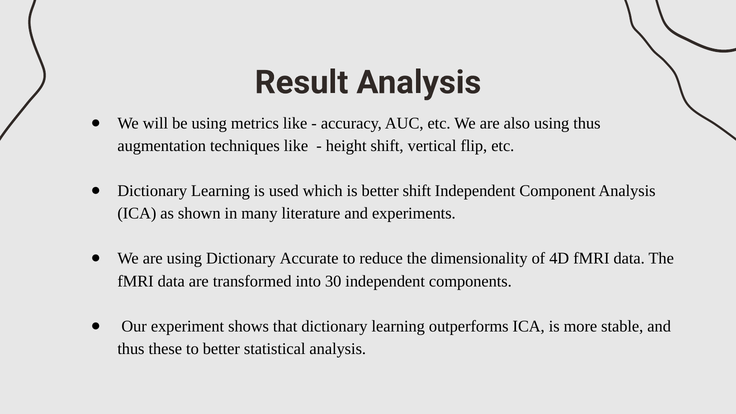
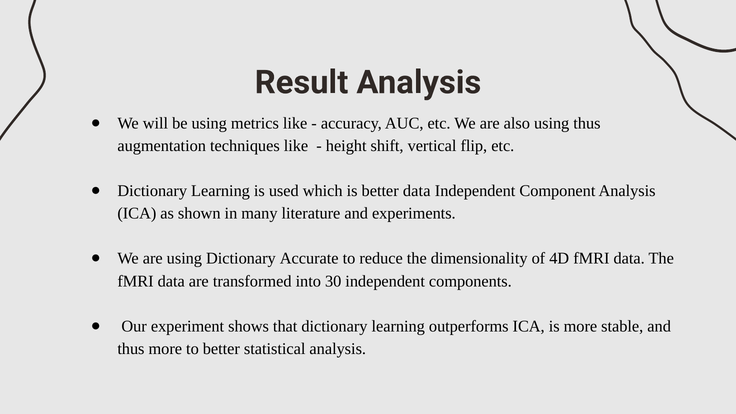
better shift: shift -> data (417, 191)
thus these: these -> more (165, 349)
